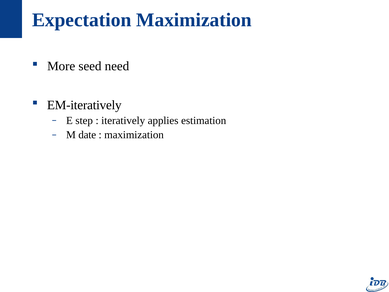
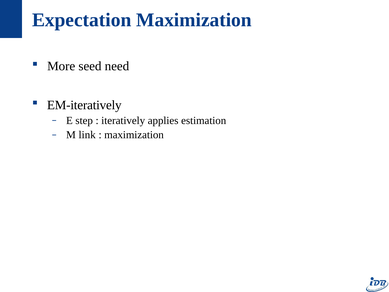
date: date -> link (87, 135)
